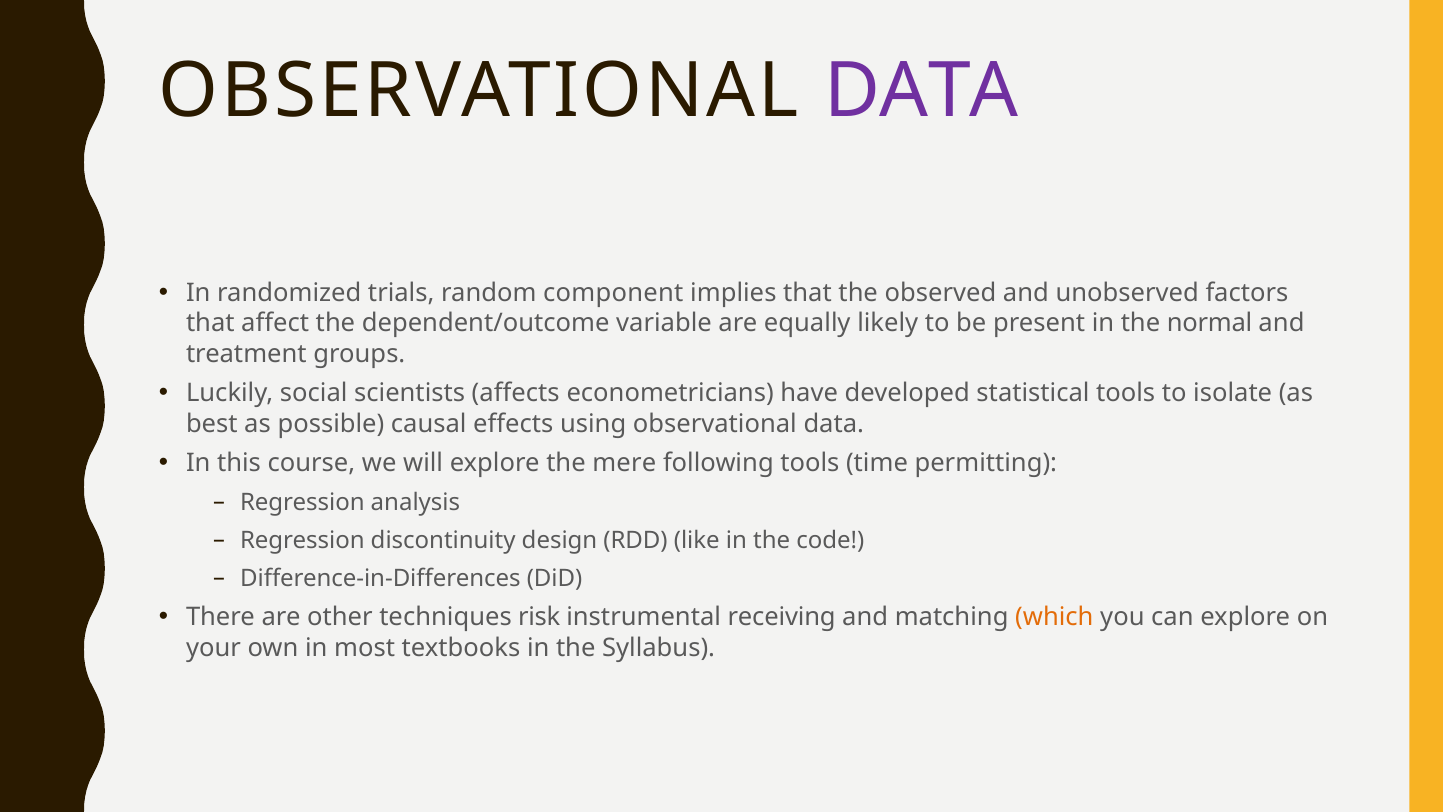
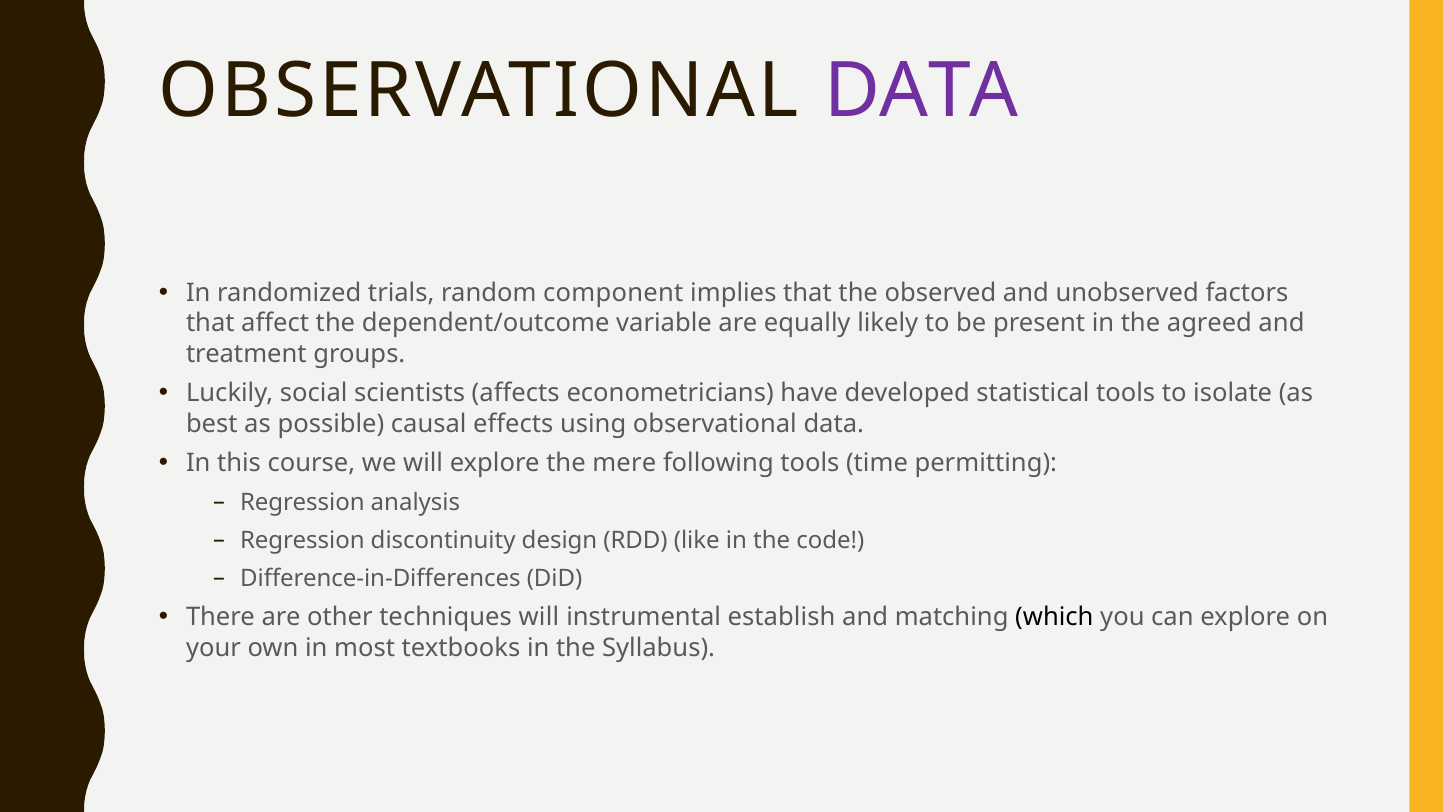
normal: normal -> agreed (1209, 323)
techniques risk: risk -> will (539, 617)
receiving: receiving -> establish (782, 617)
which colour: orange -> black (1054, 617)
